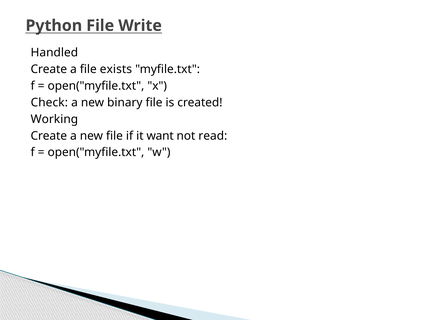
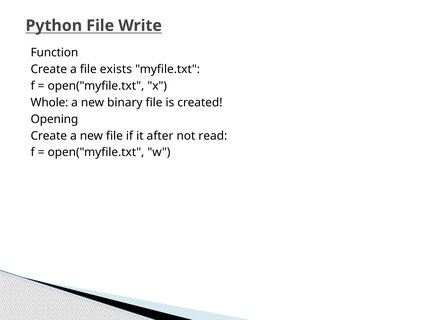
Handled: Handled -> Function (54, 53)
Check: Check -> Whole (49, 102)
Working: Working -> Opening (54, 119)
want: want -> after (160, 136)
